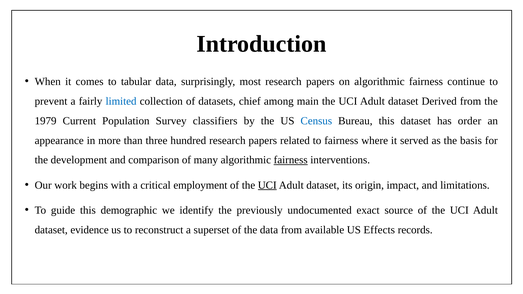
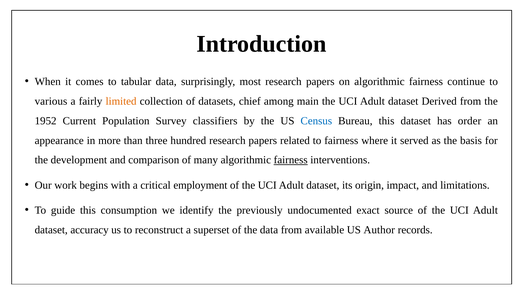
prevent: prevent -> various (51, 101)
limited colour: blue -> orange (121, 101)
1979: 1979 -> 1952 (46, 121)
UCI underline: present -> none (267, 185)
demographic: demographic -> consumption (129, 210)
evidence: evidence -> accuracy (90, 230)
Effects: Effects -> Author (379, 230)
